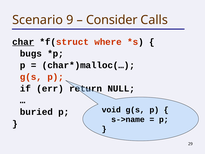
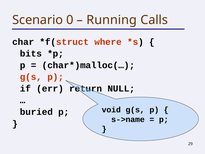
9: 9 -> 0 (70, 20)
Consider: Consider -> Running (112, 20)
char underline: present -> none (23, 42)
bugs: bugs -> bits (31, 53)
